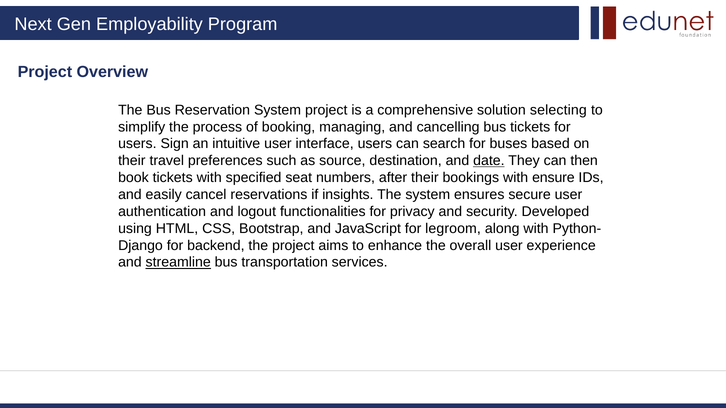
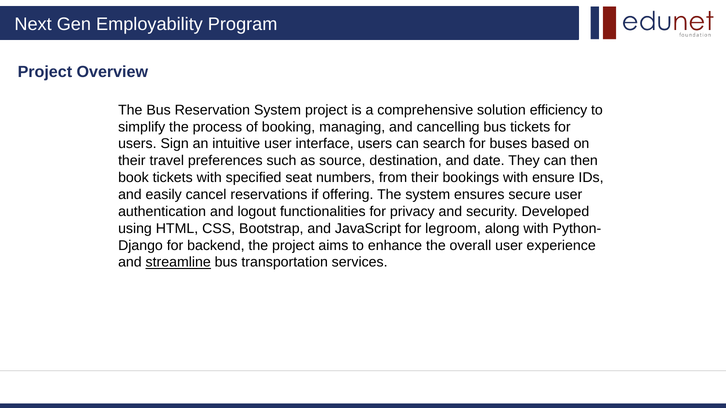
selecting: selecting -> efficiency (559, 110)
date underline: present -> none (489, 161)
after: after -> from (393, 178)
insights: insights -> offering (348, 195)
